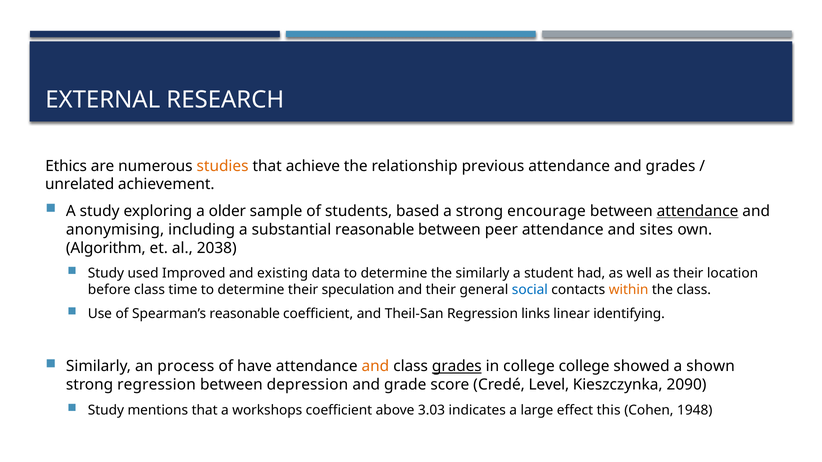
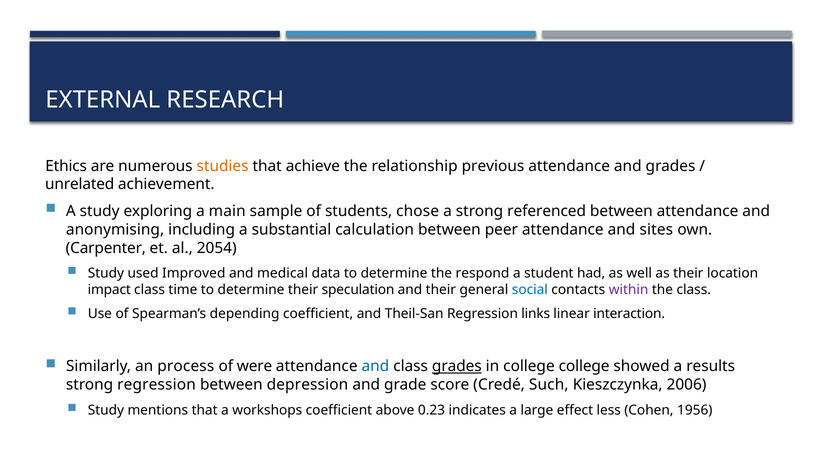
older: older -> main (227, 211)
based: based -> chose (418, 211)
encourage: encourage -> referenced (547, 211)
attendance underline: present -> none (698, 211)
substantial reasonable: reasonable -> calculation (375, 230)
Algorithm: Algorithm -> Carpenter (106, 248)
2038: 2038 -> 2054 (217, 248)
existing: existing -> medical (283, 273)
the similarly: similarly -> respond (483, 273)
before: before -> impact (109, 290)
within colour: orange -> purple (629, 290)
Spearman’s reasonable: reasonable -> depending (245, 314)
identifying: identifying -> interaction (629, 314)
have: have -> were (255, 367)
and colour: orange -> blue (375, 367)
shown: shown -> results (711, 367)
Level: Level -> Such (549, 385)
2090: 2090 -> 2006 (687, 385)
3.03: 3.03 -> 0.23 (432, 410)
this: this -> less (609, 410)
1948: 1948 -> 1956 (695, 410)
